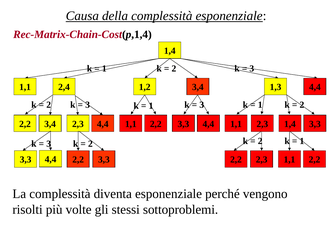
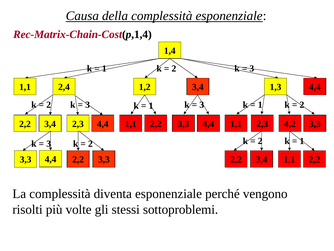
1,4: 1,4 -> 4,2 (290, 124)
2,3: 2,3 -> 3,4 (262, 159)
